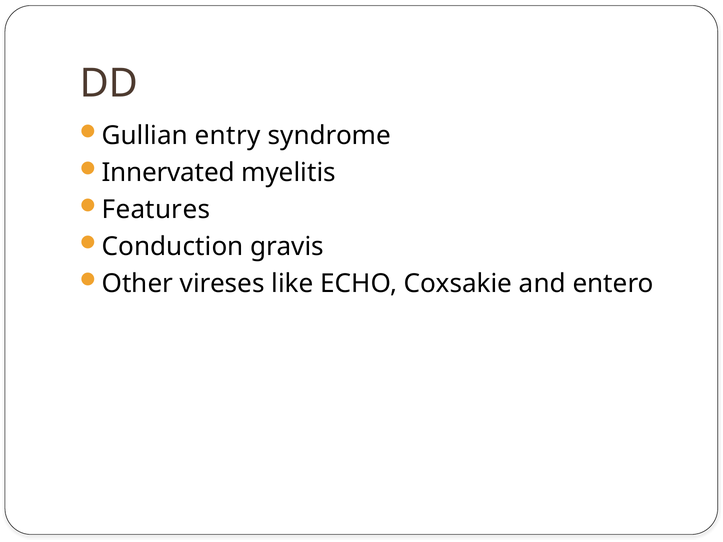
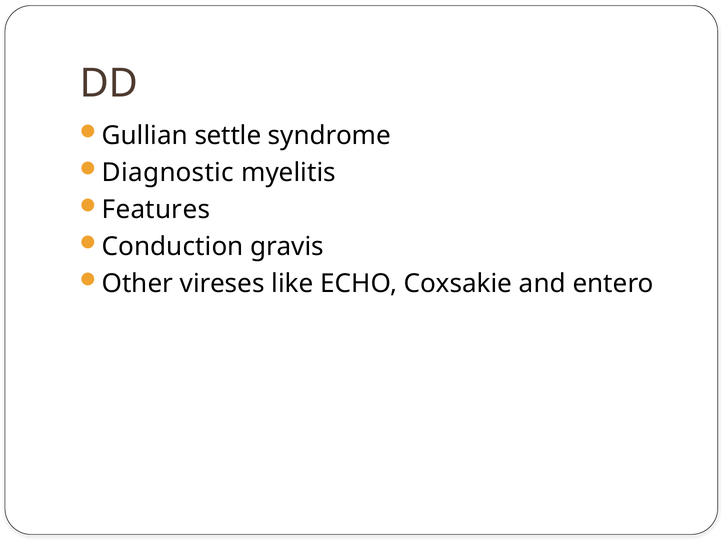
entry: entry -> settle (228, 136)
Innervated: Innervated -> Diagnostic (168, 173)
